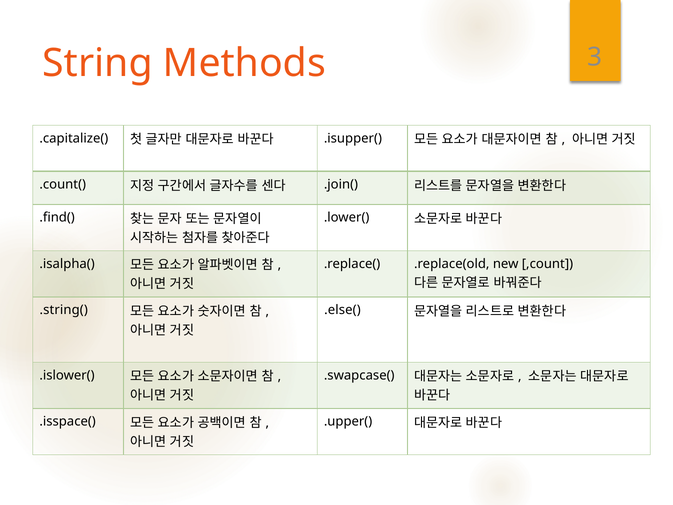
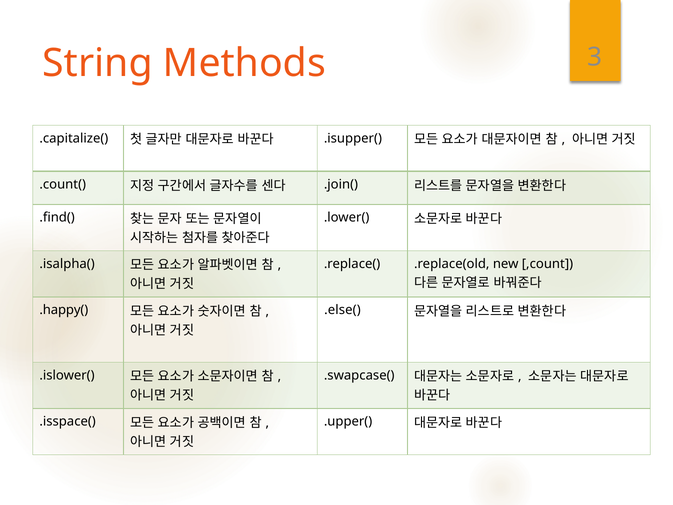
.string(: .string( -> .happy( (64, 310)
